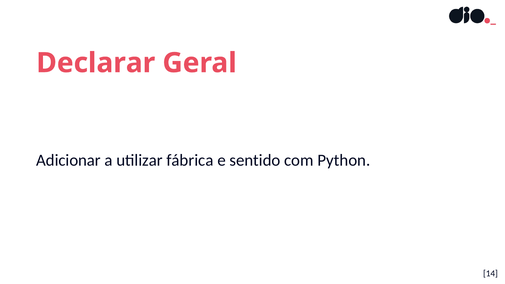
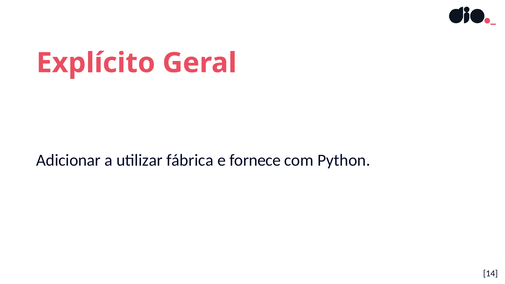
Declarar: Declarar -> Explícito (96, 63)
sentido: sentido -> fornece (255, 160)
